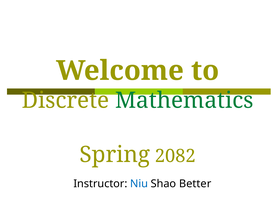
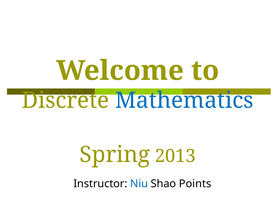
Mathematics colour: green -> blue (184, 101)
2082: 2082 -> 2013 (175, 156)
Better: Better -> Points (195, 184)
